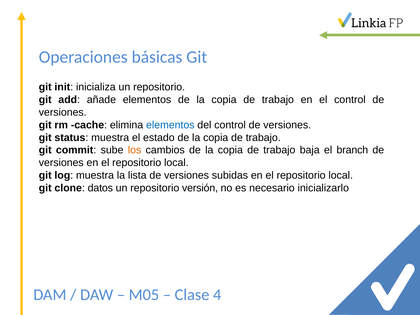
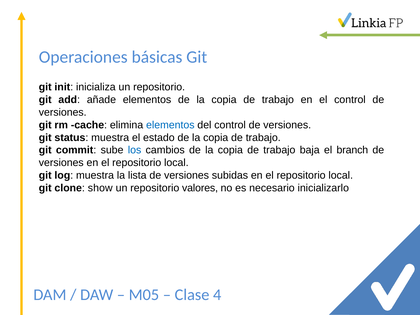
los colour: orange -> blue (135, 150)
datos: datos -> show (100, 188)
versión: versión -> valores (200, 188)
